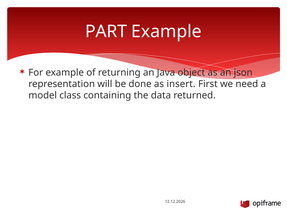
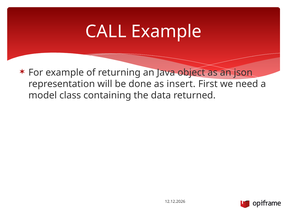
PART: PART -> CALL (106, 32)
